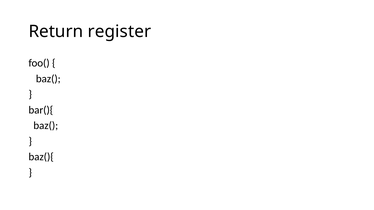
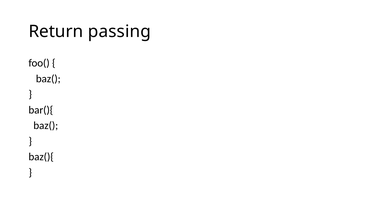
register: register -> passing (119, 31)
